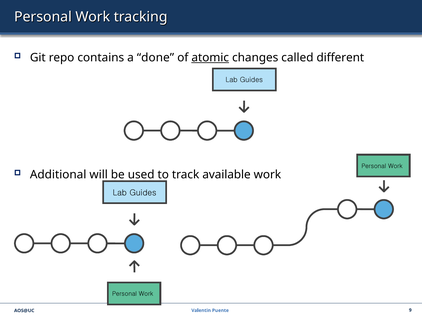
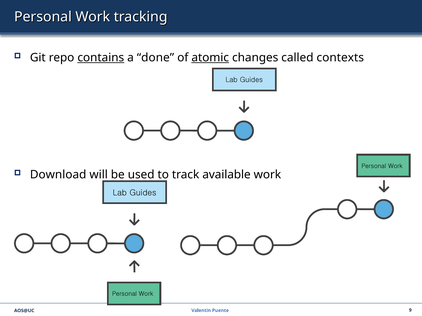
contains underline: none -> present (101, 58)
different: different -> contexts (340, 58)
Additional: Additional -> Download (58, 175)
